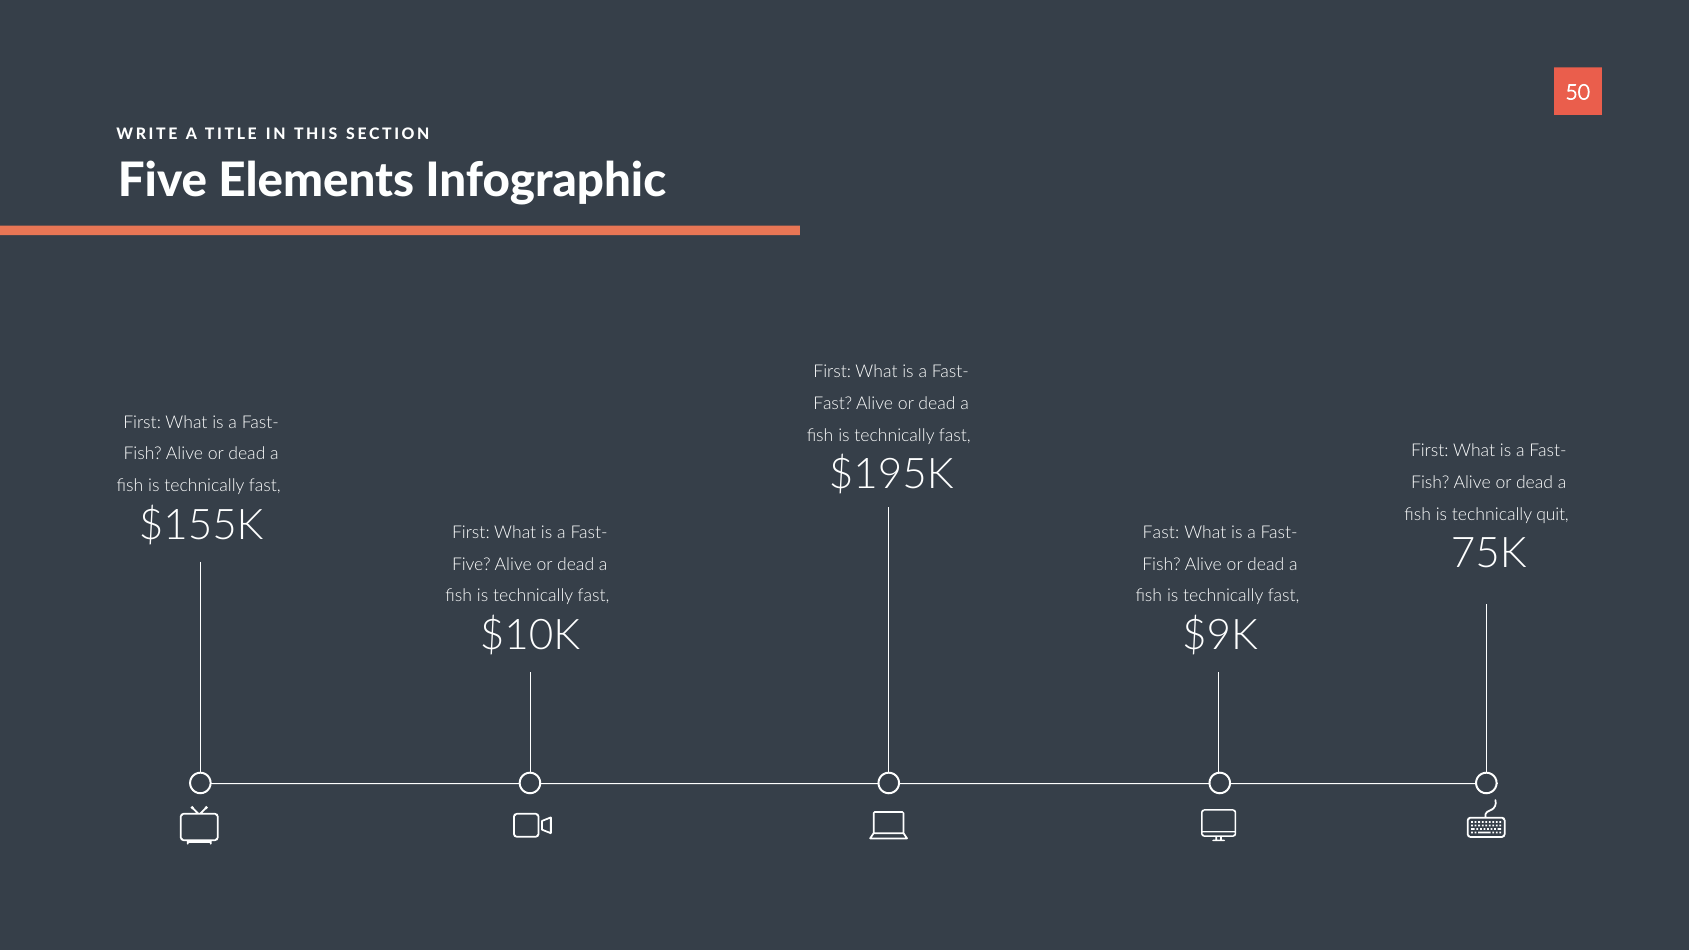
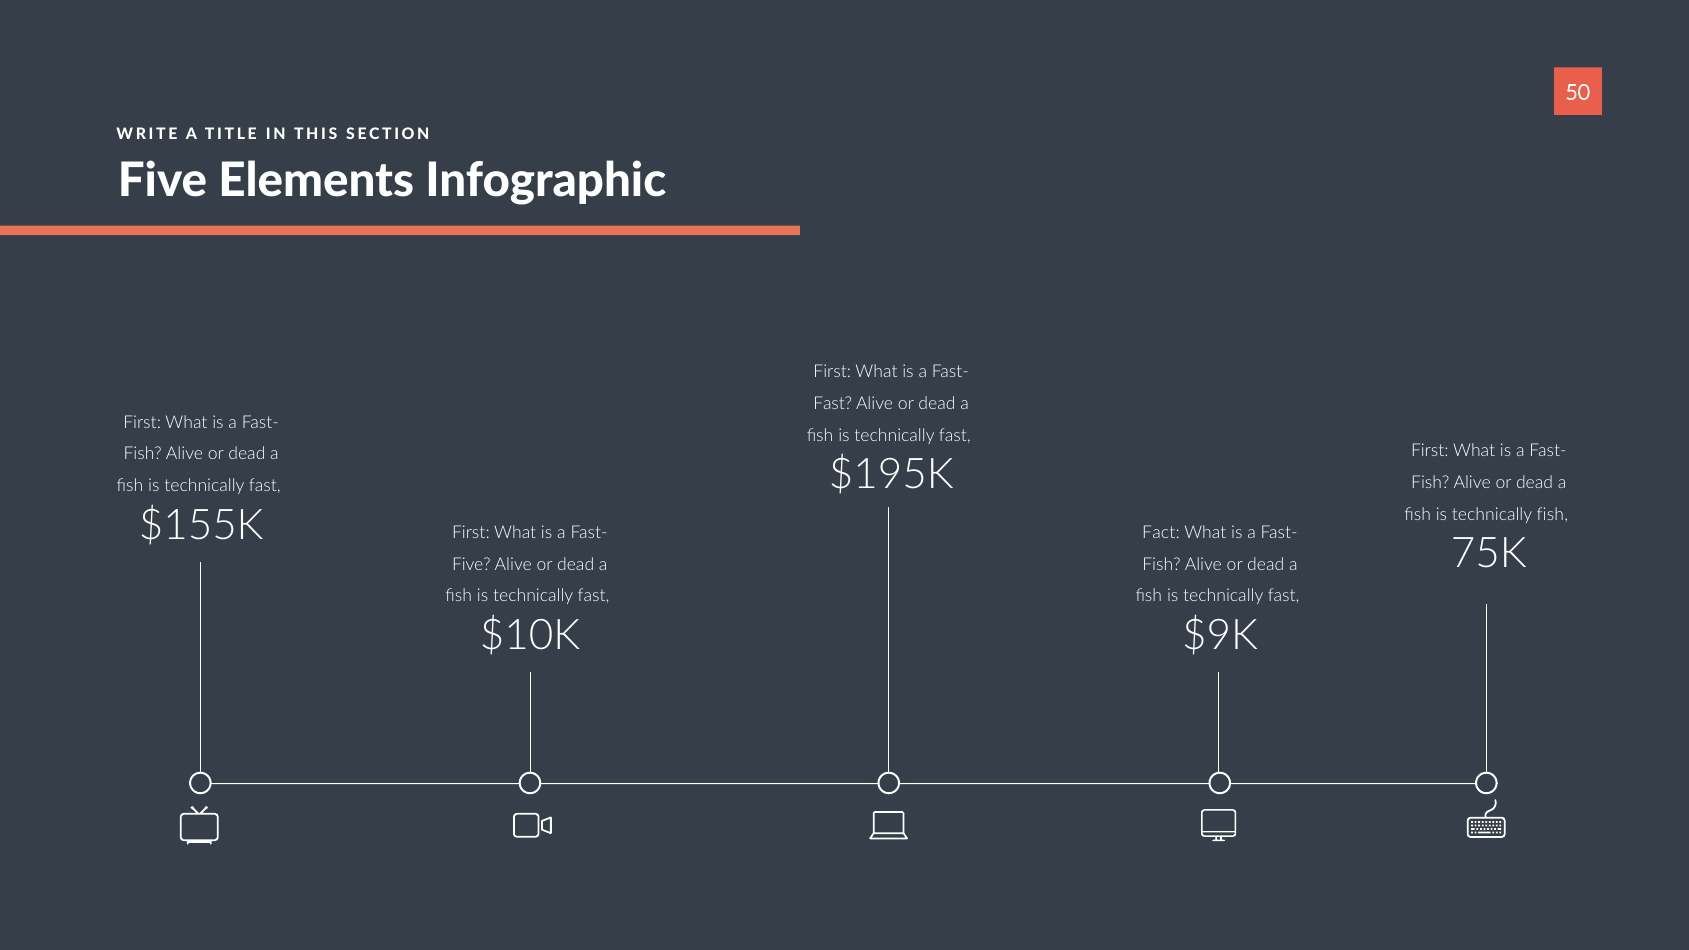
technically quit: quit -> fish (1552, 515)
Fast: Fast -> Fact (1161, 533)
